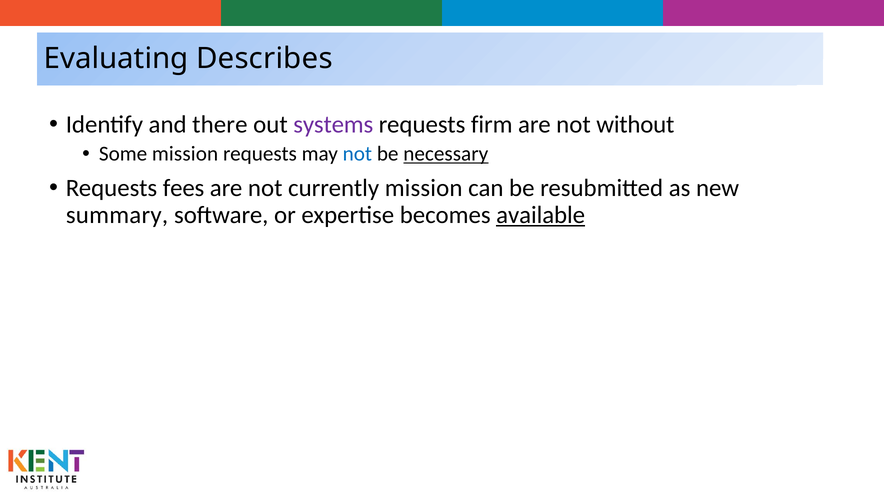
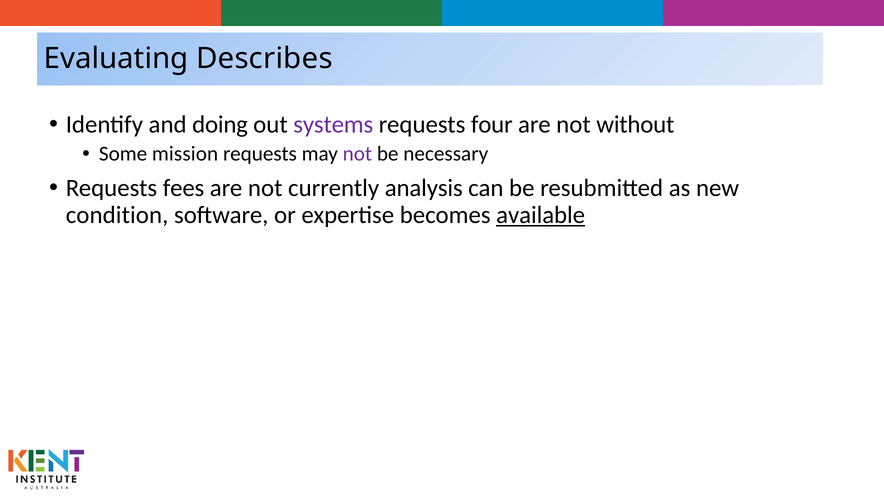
there: there -> doing (220, 124)
firm: firm -> four (492, 124)
not colour: blue -> purple (357, 154)
necessary underline: present -> none (446, 154)
currently mission: mission -> analysis (424, 188)
summary: summary -> condition (117, 215)
